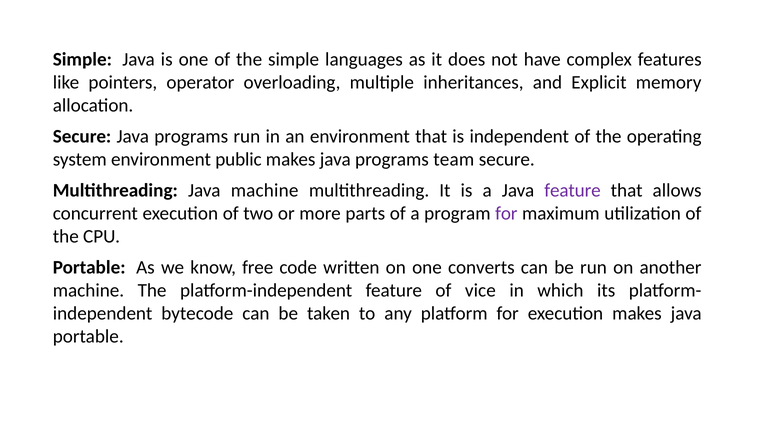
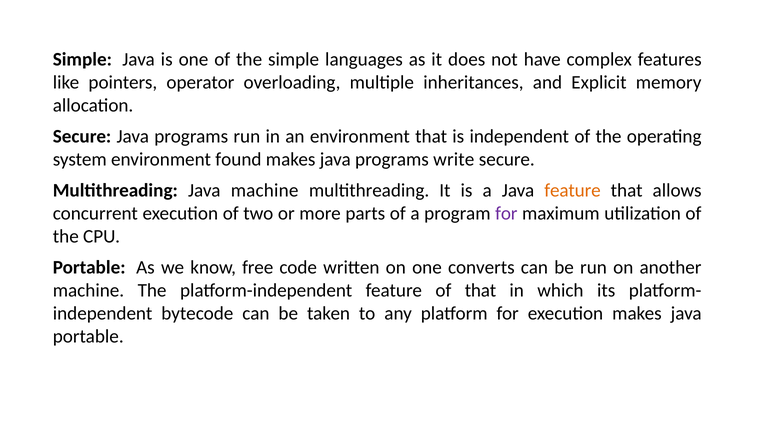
public: public -> found (238, 159)
team: team -> write (454, 159)
feature colour: purple -> orange (572, 190)
of vice: vice -> that (480, 290)
